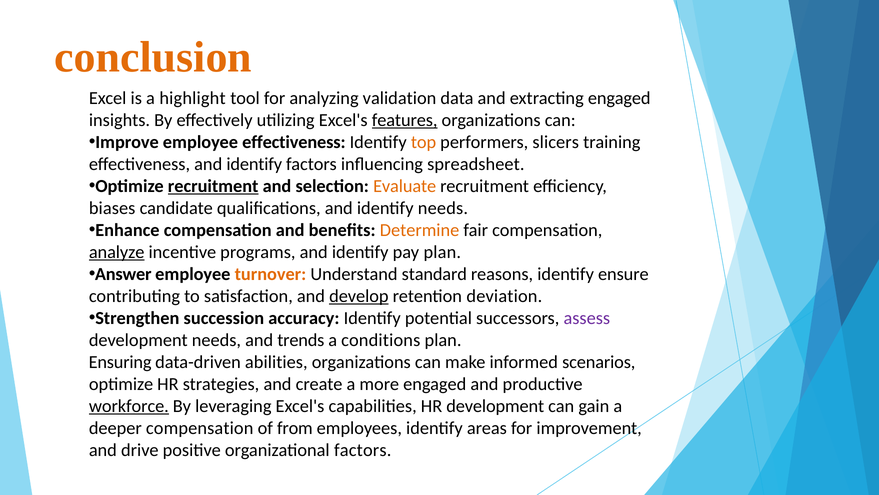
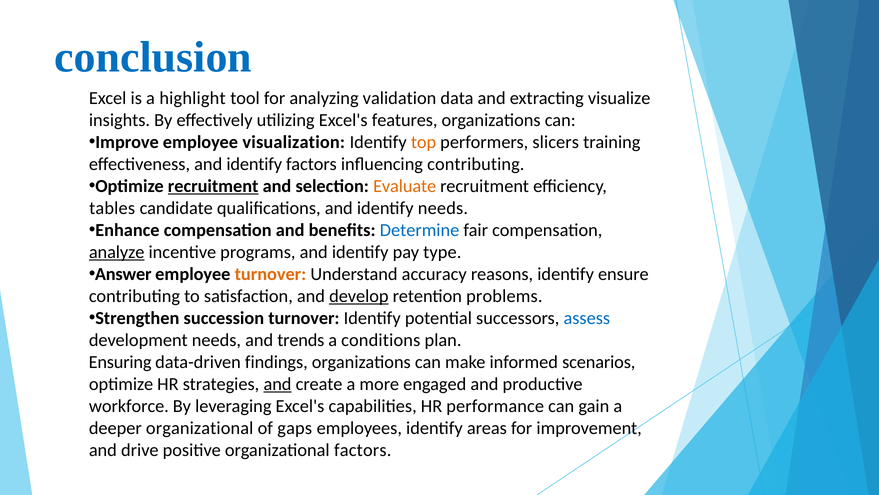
conclusion colour: orange -> blue (153, 57)
extracting engaged: engaged -> visualize (619, 98)
features underline: present -> none (405, 120)
employee effectiveness: effectiveness -> visualization (294, 142)
influencing spreadsheet: spreadsheet -> contributing (476, 164)
biases: biases -> tables (112, 208)
Determine colour: orange -> blue (420, 230)
pay plan: plan -> type (442, 252)
standard: standard -> accuracy (434, 274)
deviation: deviation -> problems (504, 296)
succession accuracy: accuracy -> turnover (304, 318)
assess colour: purple -> blue (587, 318)
abilities: abilities -> findings (276, 362)
and underline: none -> present (277, 384)
workforce underline: present -> none (129, 406)
HR development: development -> performance (495, 406)
deeper compensation: compensation -> organizational (200, 428)
from: from -> gaps (295, 428)
